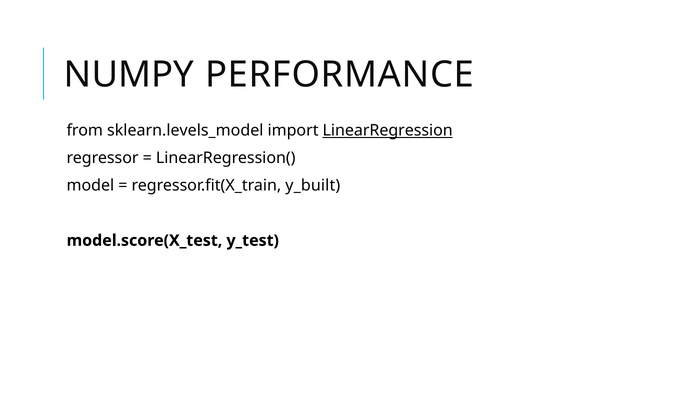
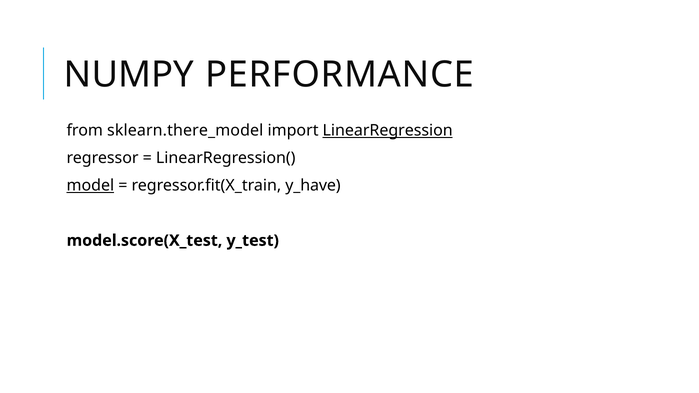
sklearn.levels_model: sklearn.levels_model -> sklearn.there_model (185, 131)
model underline: none -> present (90, 186)
y_built: y_built -> y_have (313, 186)
